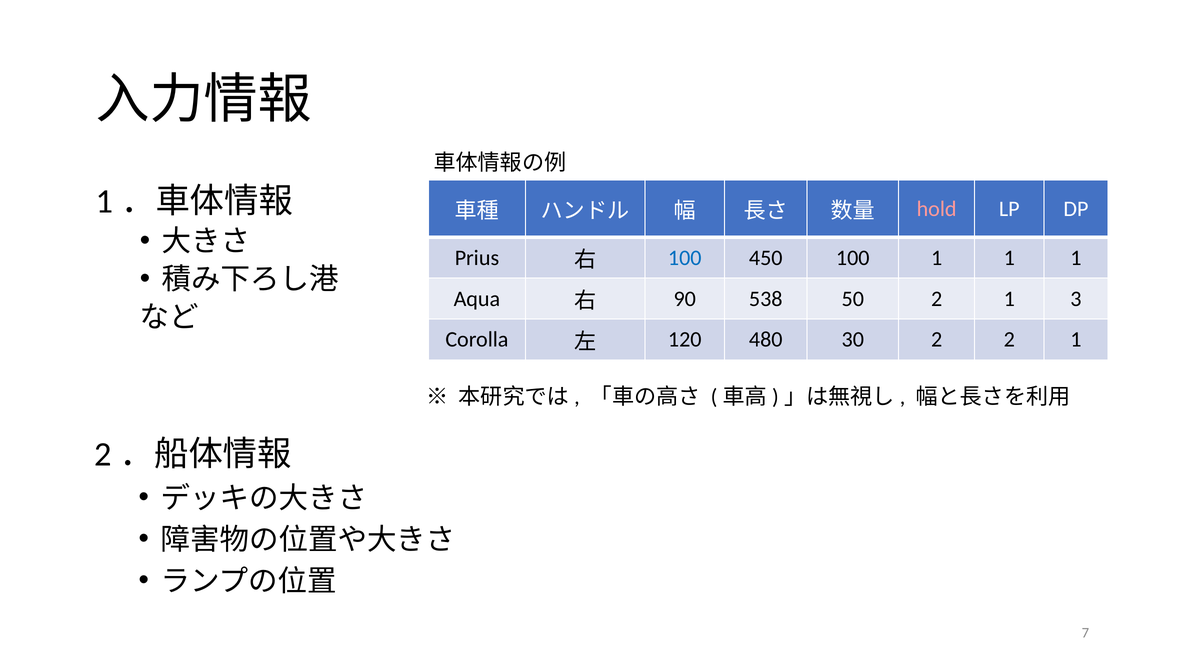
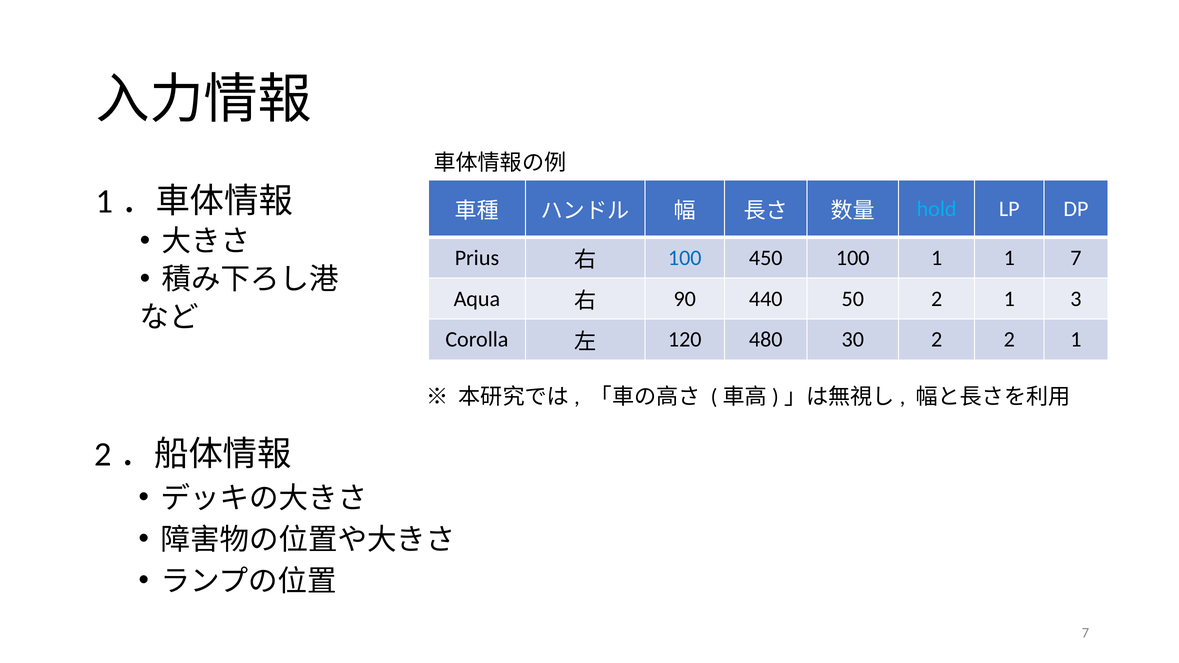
hold colour: pink -> light blue (937, 209)
1 1 1: 1 -> 7 (1076, 258)
538: 538 -> 440 (766, 299)
